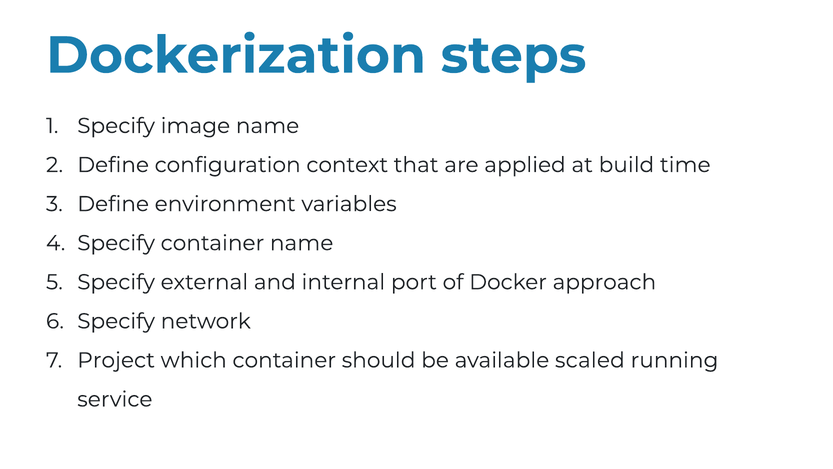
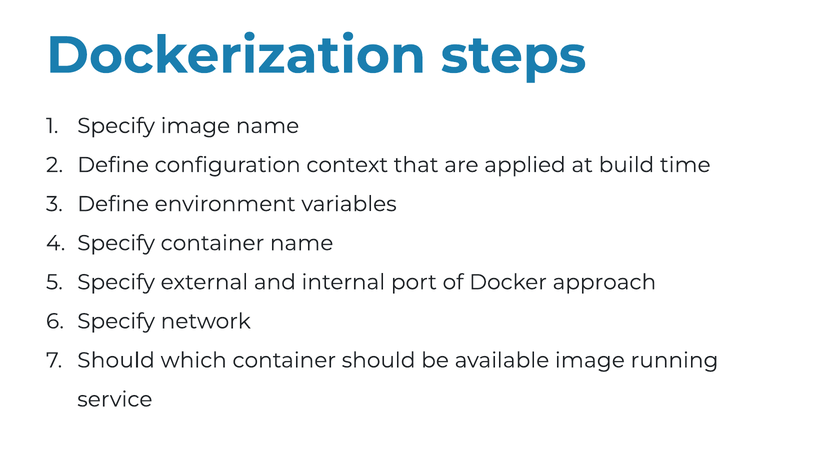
Project: Project -> Should (116, 360)
available scaled: scaled -> image (590, 360)
